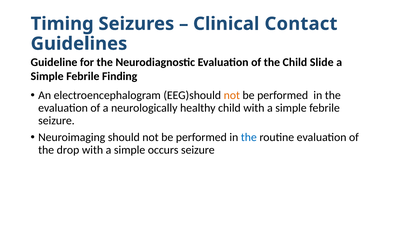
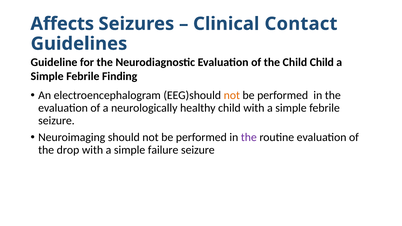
Timing: Timing -> Affects (62, 24)
Child Slide: Slide -> Child (322, 62)
the colour: blue -> purple (249, 138)
occurs: occurs -> failure (163, 150)
